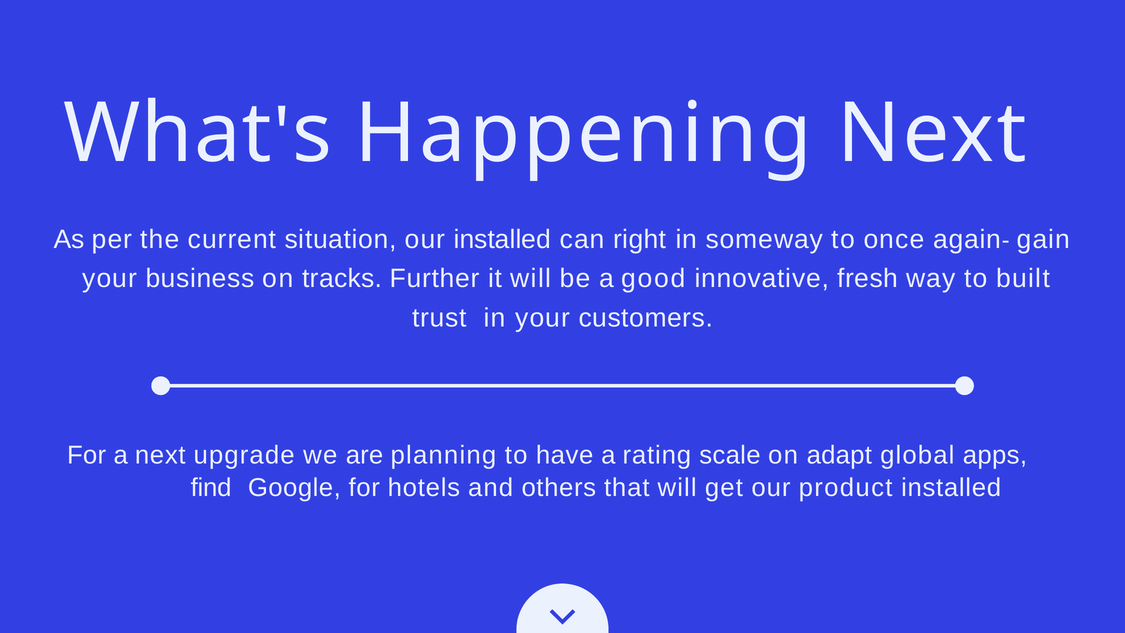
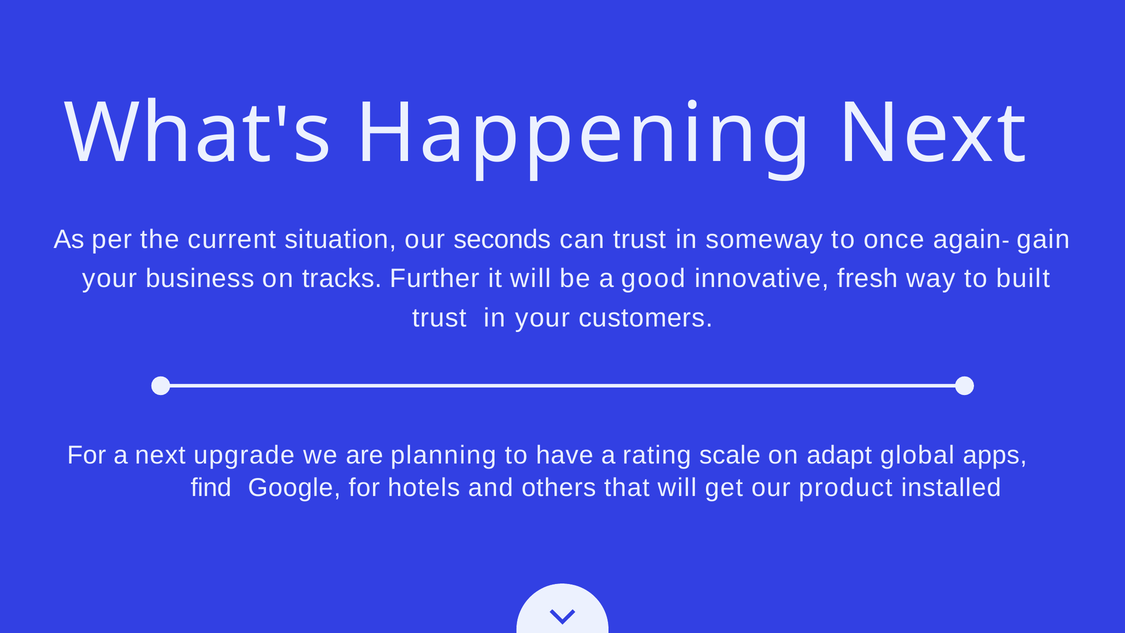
our installed: installed -> seconds (502, 239)
can right: right -> trust (640, 239)
